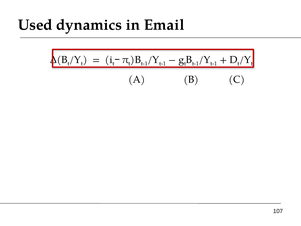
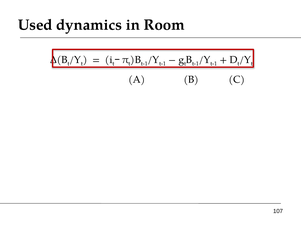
Email: Email -> Room (164, 25)
